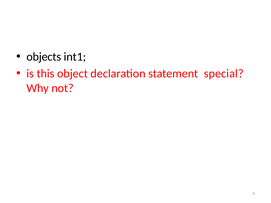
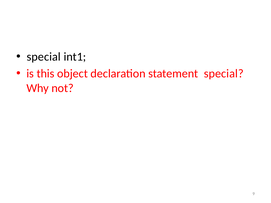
objects: objects -> special (44, 57)
